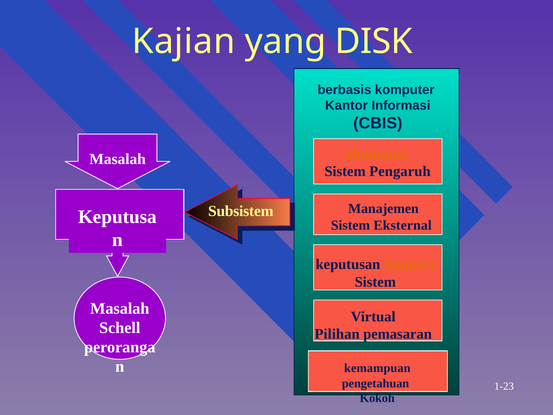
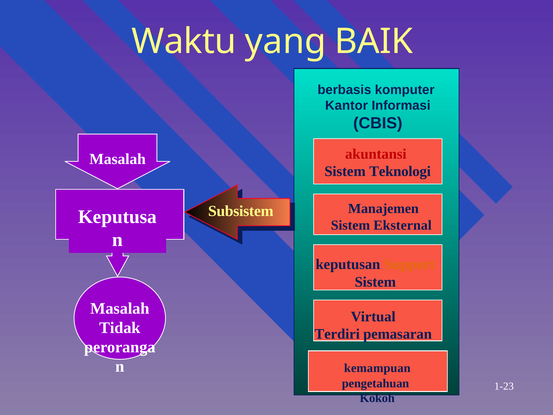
Kajian: Kajian -> Waktu (184, 42)
DISK: DISK -> BAIK (374, 42)
akuntansi colour: orange -> red (376, 154)
Pengaruh: Pengaruh -> Teknologi (400, 171)
Schell: Schell -> Tidak (120, 328)
Pilihan: Pilihan -> Terdiri (337, 334)
